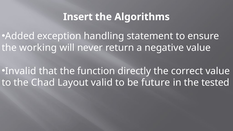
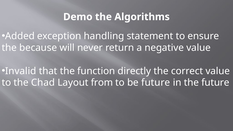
Insert: Insert -> Demo (78, 17)
working: working -> because (38, 48)
valid: valid -> from (102, 83)
the tested: tested -> future (215, 83)
